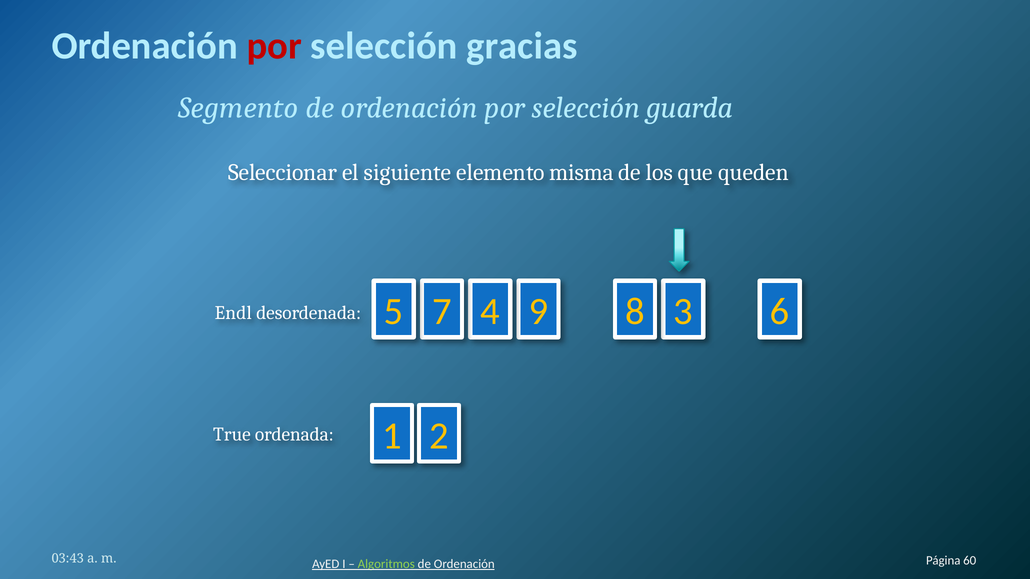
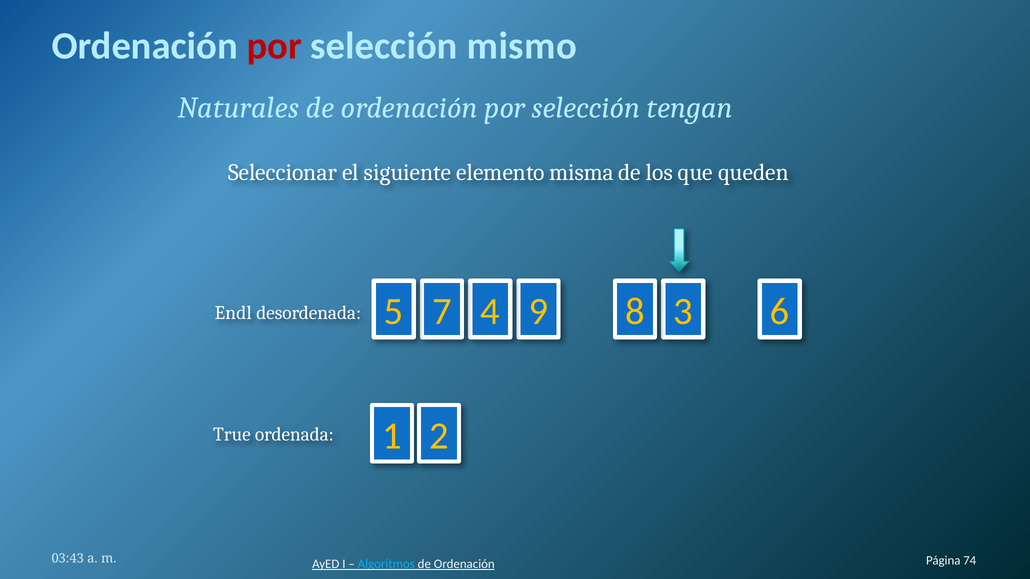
gracias: gracias -> mismo (522, 46)
Segmento: Segmento -> Naturales (238, 108)
guarda: guarda -> tengan (690, 108)
Algoritmos colour: light green -> light blue (386, 564)
60: 60 -> 74 (970, 561)
